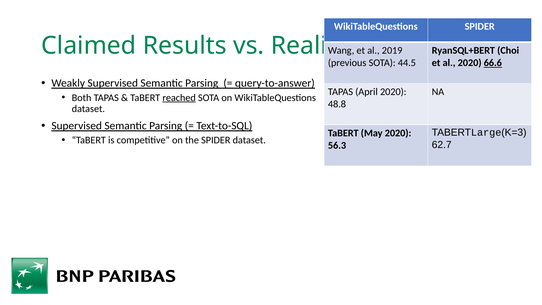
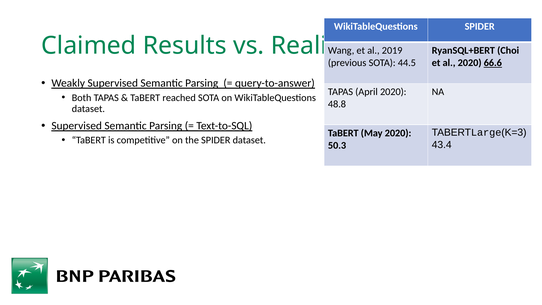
reached underline: present -> none (179, 98)
62.7: 62.7 -> 43.4 (442, 145)
56.3: 56.3 -> 50.3 (337, 145)
